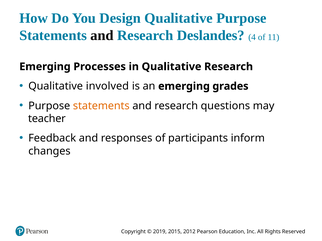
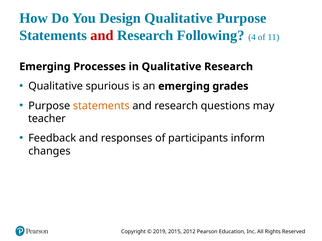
and colour: black -> red (102, 35)
Deslandes: Deslandes -> Following (211, 35)
involved: involved -> spurious (107, 86)
